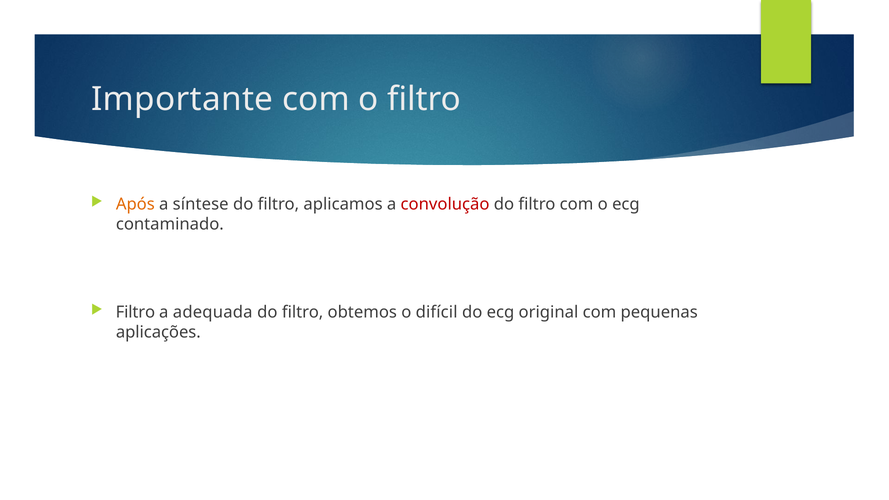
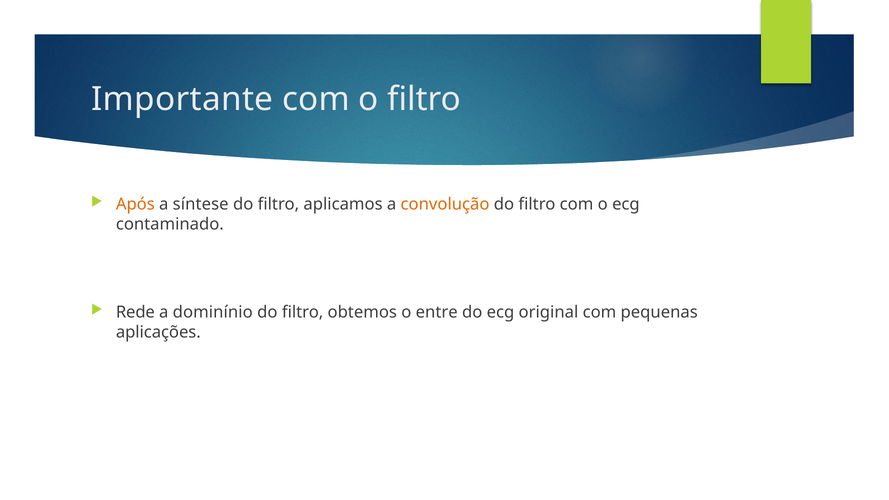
convolução colour: red -> orange (445, 204)
Filtro: Filtro -> Rede (135, 312)
adequada: adequada -> dominínio (213, 312)
difícil: difícil -> entre (437, 312)
